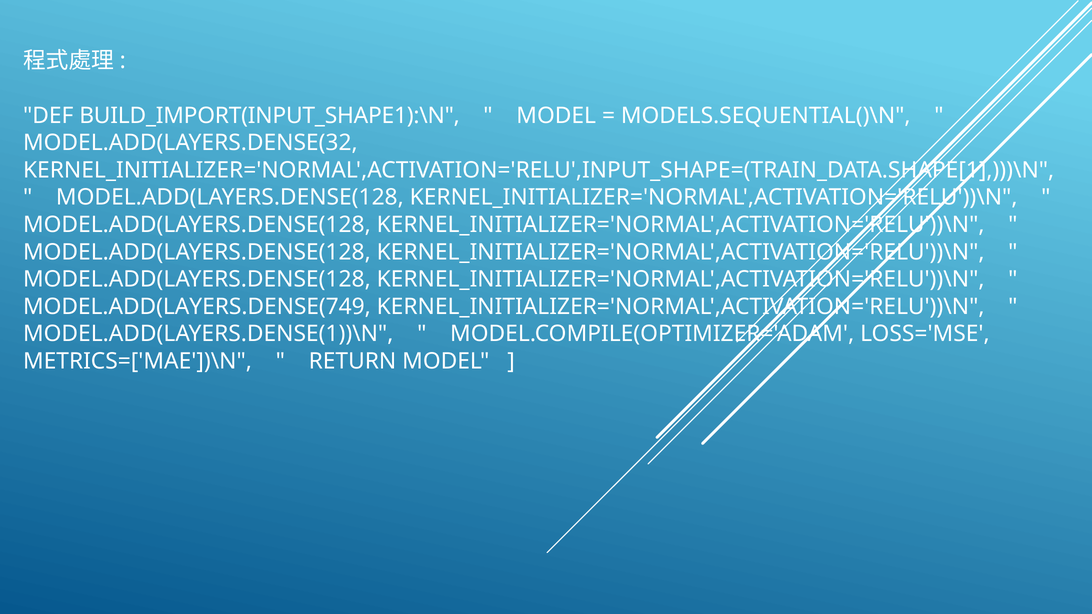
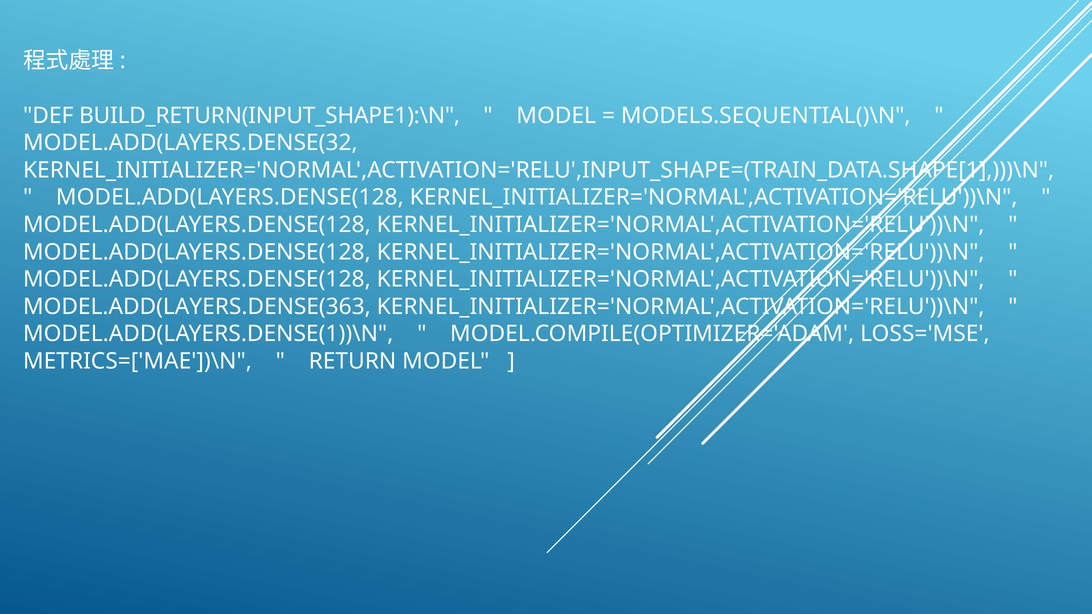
BUILD_IMPORT(INPUT_SHAPE1):\N: BUILD_IMPORT(INPUT_SHAPE1):\N -> BUILD_RETURN(INPUT_SHAPE1):\N (270, 116)
MODEL.ADD(LAYERS.DENSE(749: MODEL.ADD(LAYERS.DENSE(749 -> MODEL.ADD(LAYERS.DENSE(363 (197, 307)
